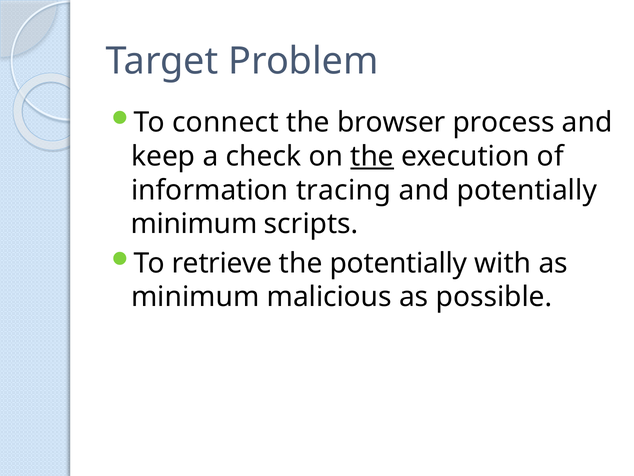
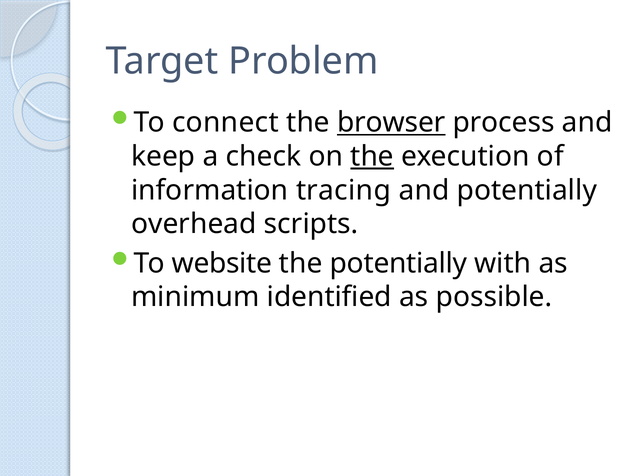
browser underline: none -> present (391, 122)
minimum: minimum -> overhead (194, 224)
retrieve: retrieve -> website (222, 263)
malicious: malicious -> identified (329, 297)
